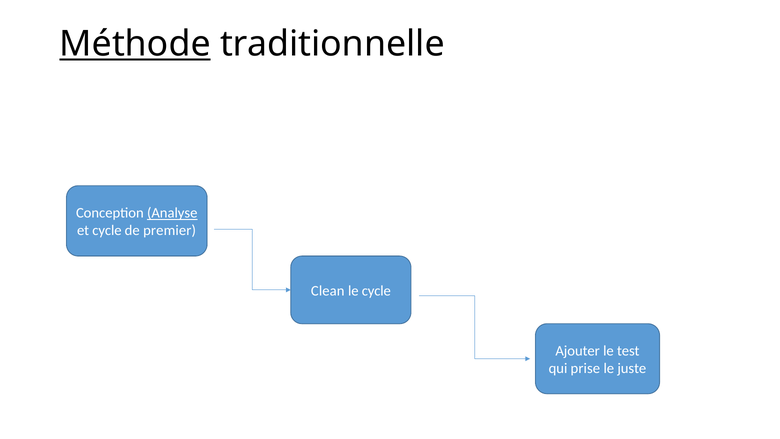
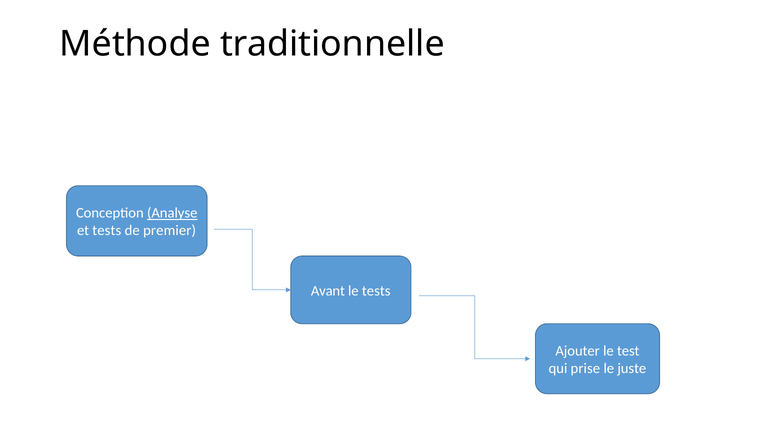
Méthode underline: present -> none (135, 44)
et cycle: cycle -> tests (107, 231)
Clean: Clean -> Avant (328, 291)
le cycle: cycle -> tests (376, 291)
